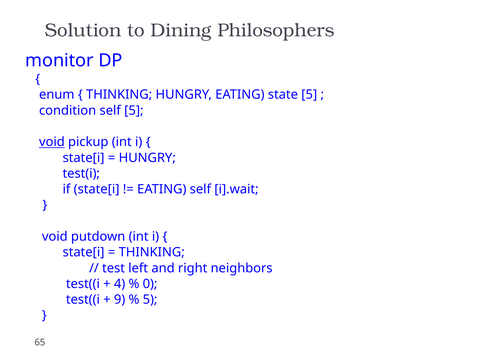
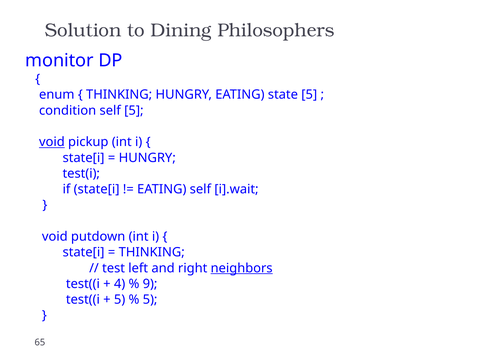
neighbors underline: none -> present (242, 268)
0: 0 -> 9 (150, 284)
9: 9 -> 5 (120, 300)
